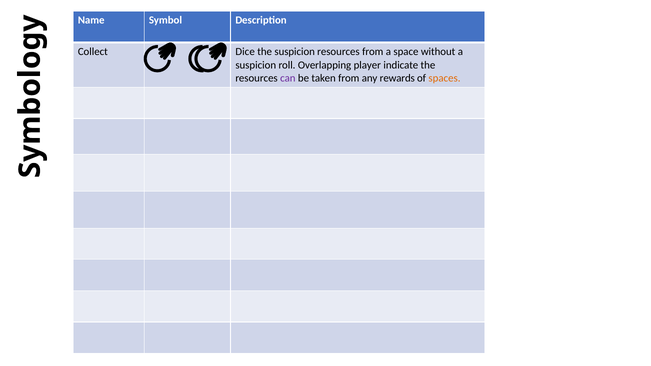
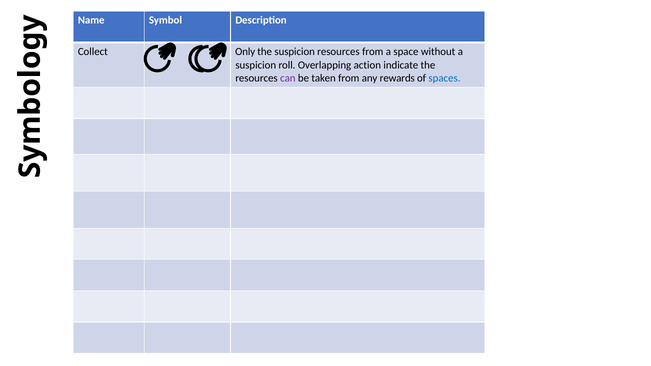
Dice: Dice -> Only (245, 52)
player: player -> action (367, 65)
spaces colour: orange -> blue (444, 78)
